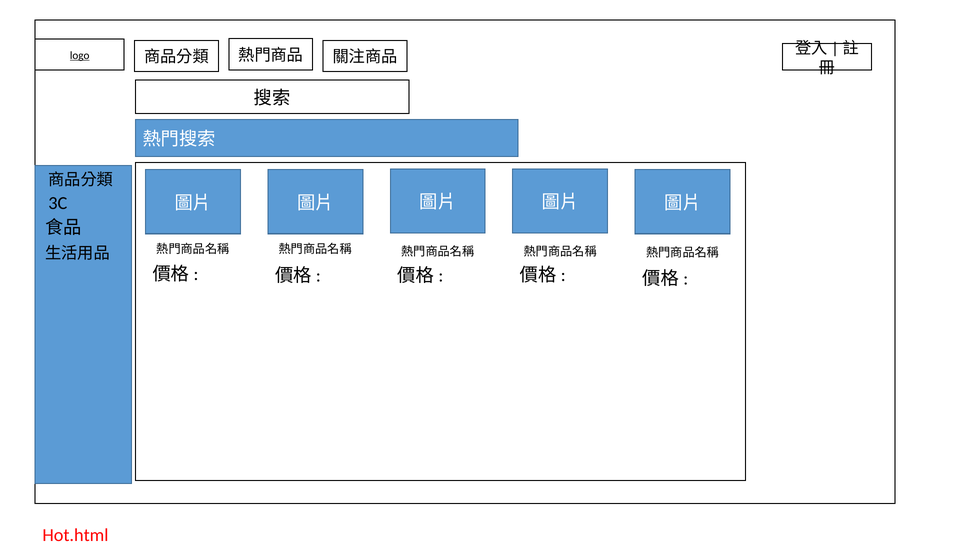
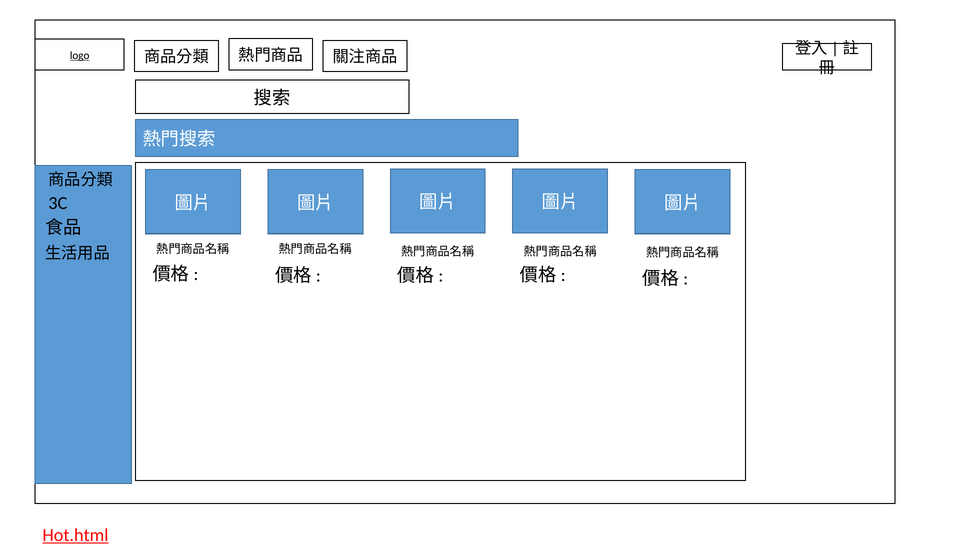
Hot.html underline: none -> present (75, 535)
